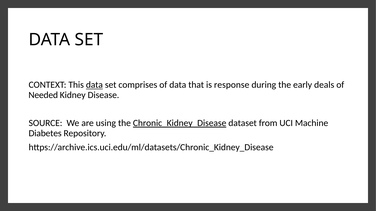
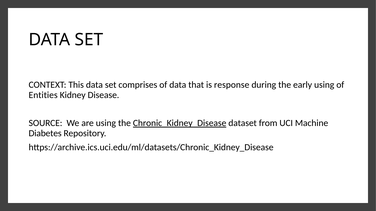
data underline: present -> none (94, 85)
early deals: deals -> using (324, 85)
Needed: Needed -> Entities (43, 95)
